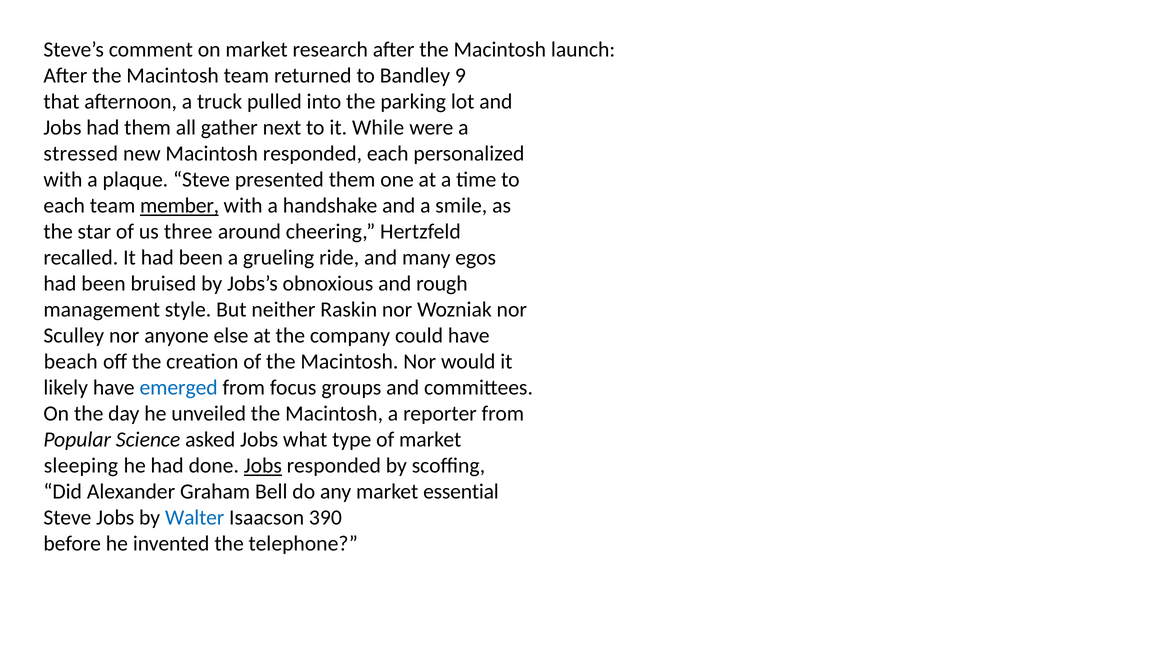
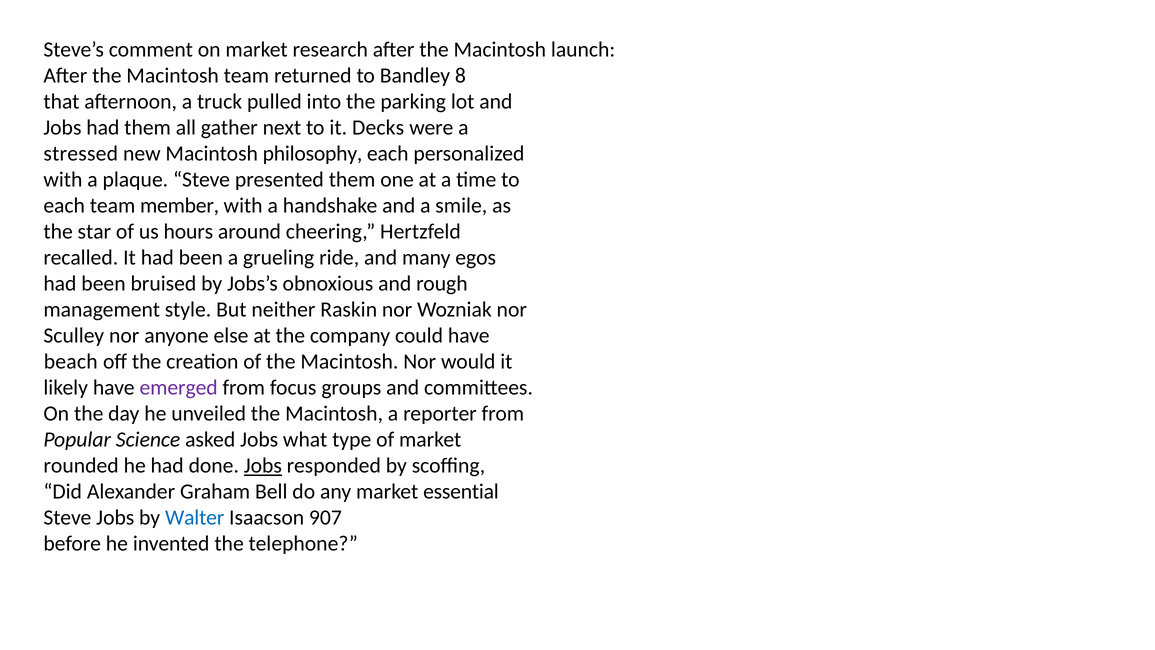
9: 9 -> 8 (460, 76)
While: While -> Decks (378, 128)
Macintosh responded: responded -> philosophy (313, 154)
member underline: present -> none (180, 206)
three: three -> hours (188, 232)
emerged colour: blue -> purple (179, 388)
sleeping: sleeping -> rounded (81, 466)
390: 390 -> 907 (325, 518)
